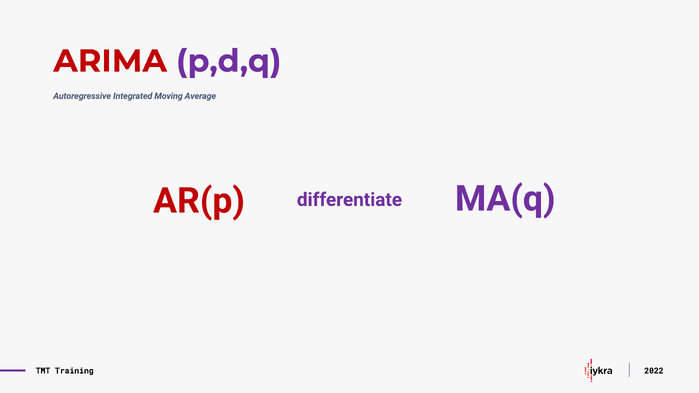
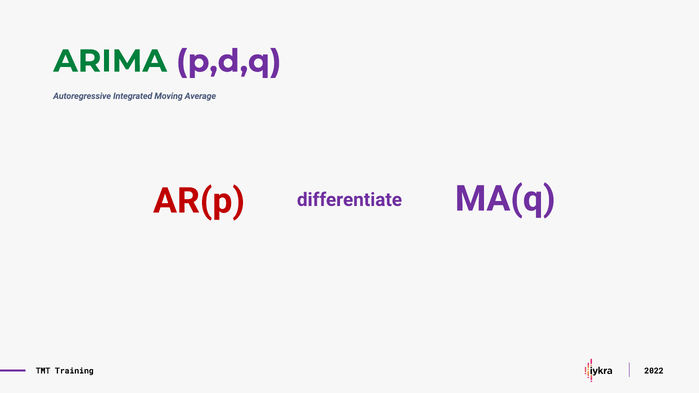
ARIMA colour: red -> green (110, 61)
